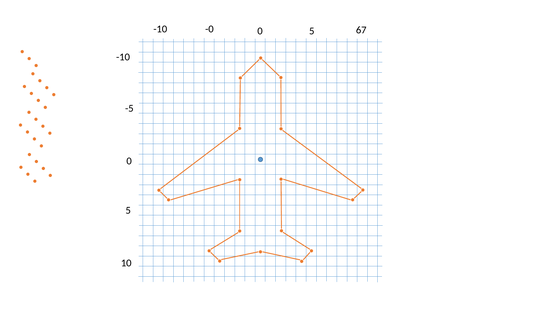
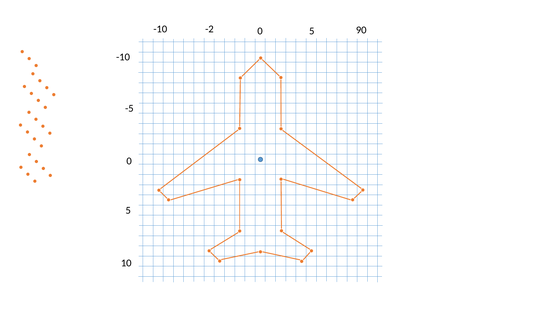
-0: -0 -> -2 (209, 29)
67: 67 -> 90 (361, 30)
